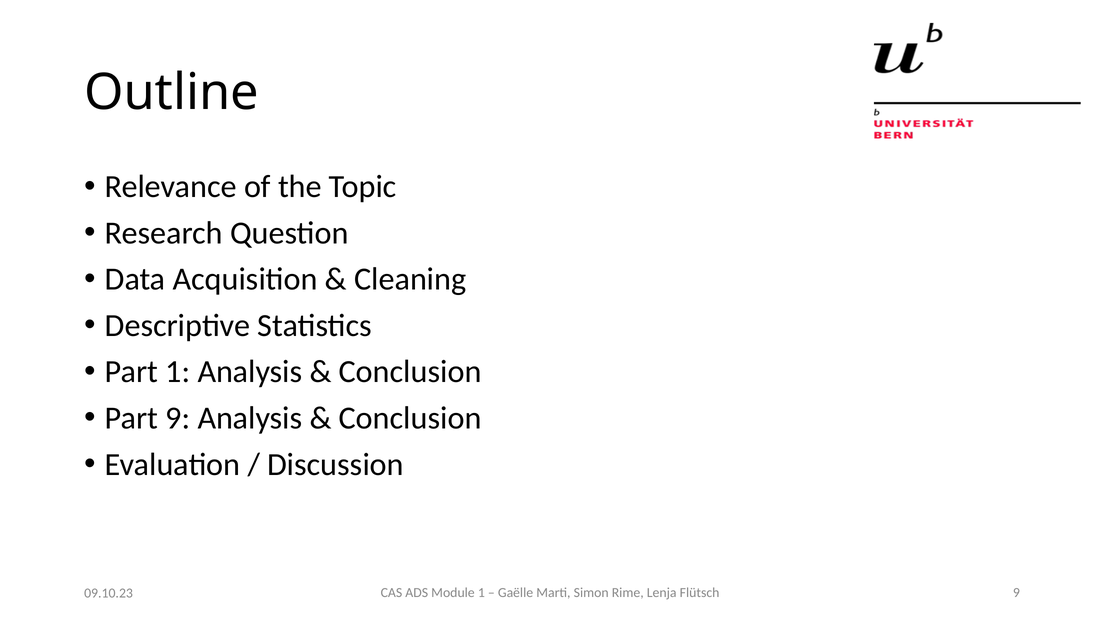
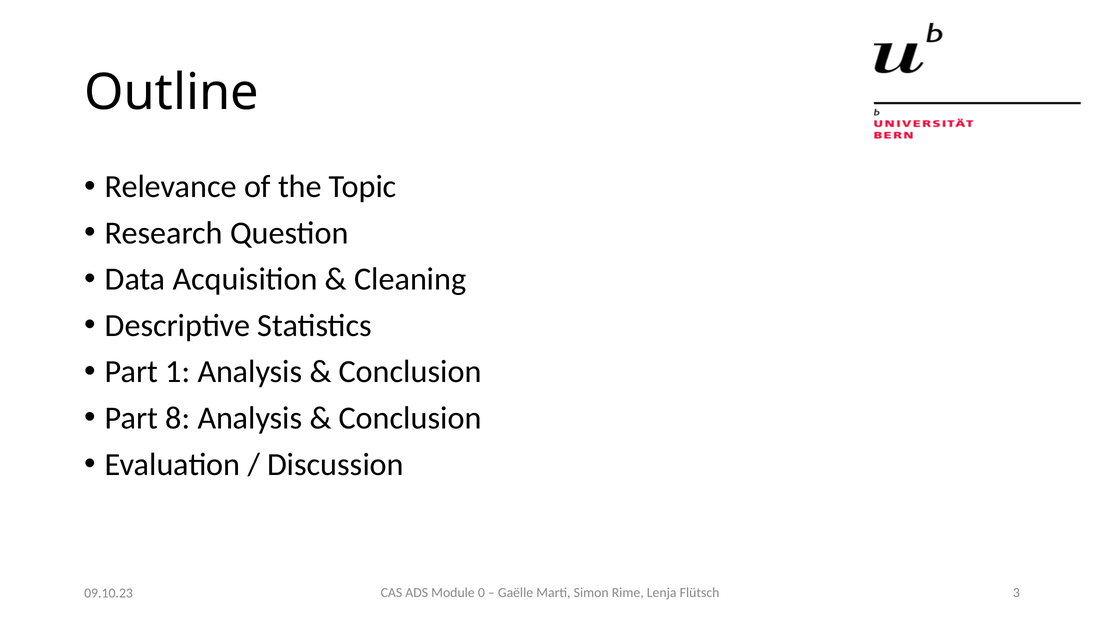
Part 9: 9 -> 8 (178, 418)
Module 1: 1 -> 0 (481, 593)
Flütsch 9: 9 -> 3 (1016, 593)
